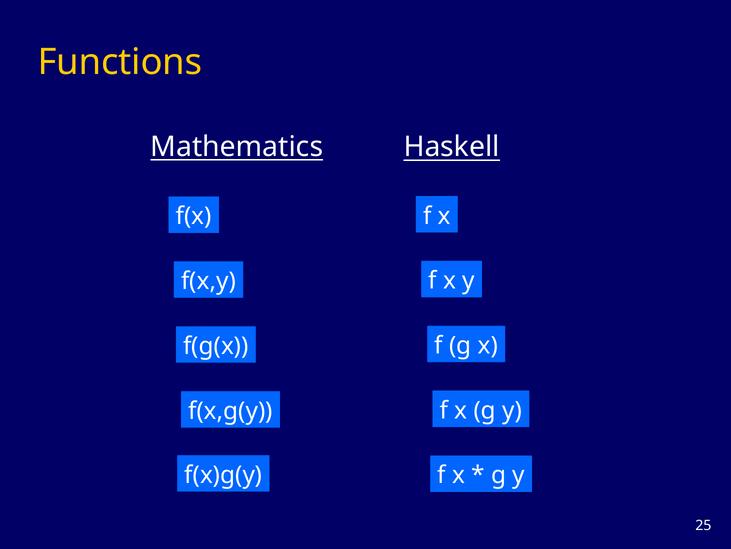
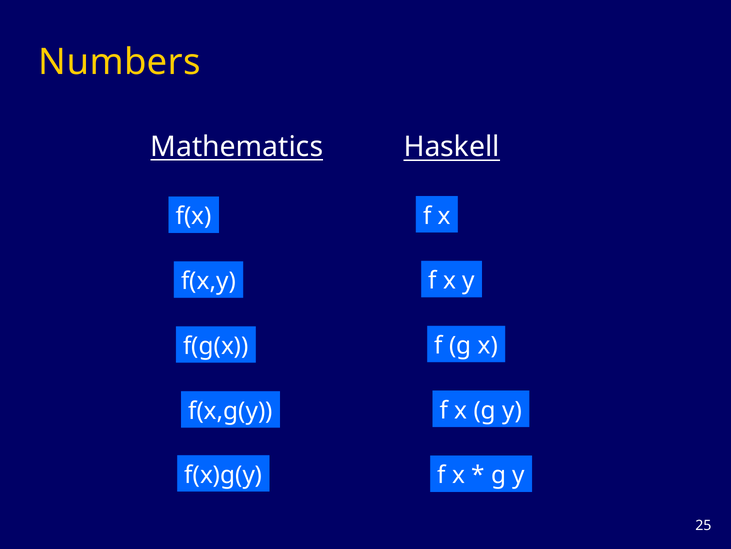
Functions: Functions -> Numbers (120, 62)
